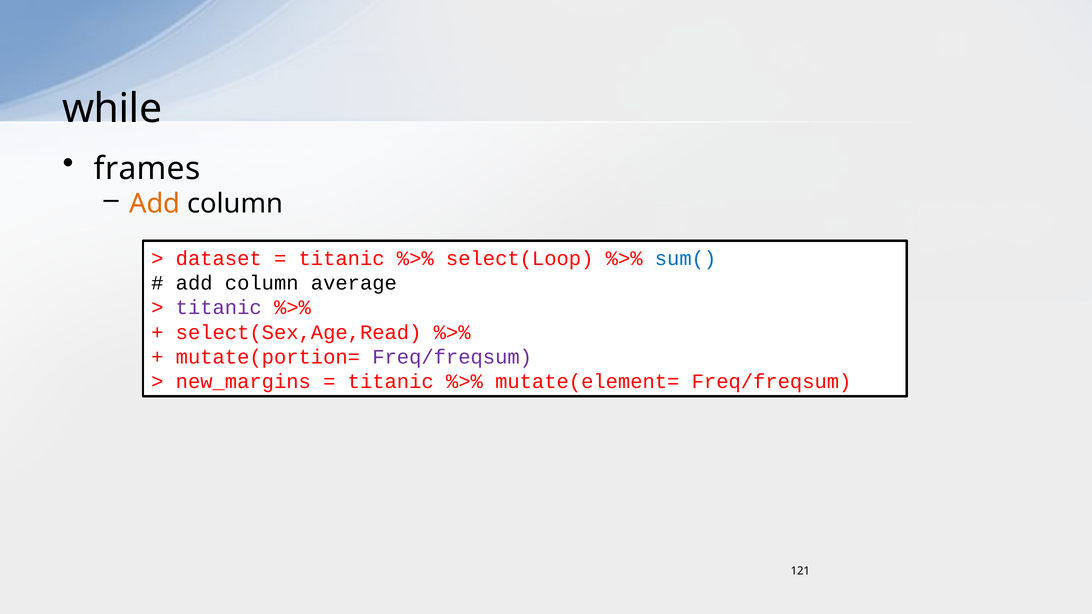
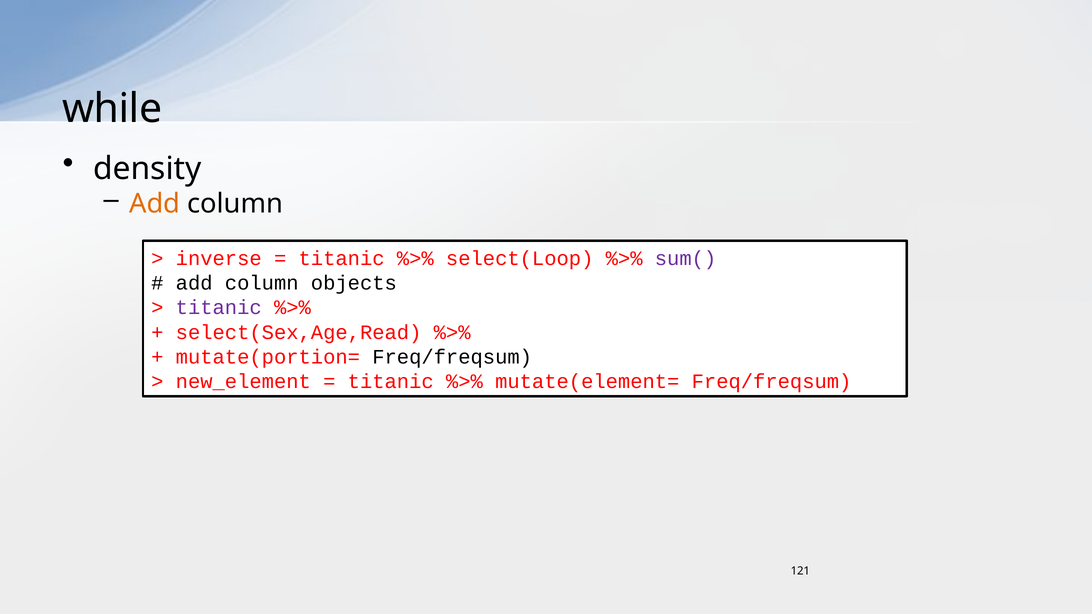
frames: frames -> density (147, 169)
dataset: dataset -> inverse (219, 259)
sum( colour: blue -> purple (686, 259)
average: average -> objects (354, 283)
Freq/freqsum colour: purple -> black (452, 357)
new_margins: new_margins -> new_element (243, 382)
